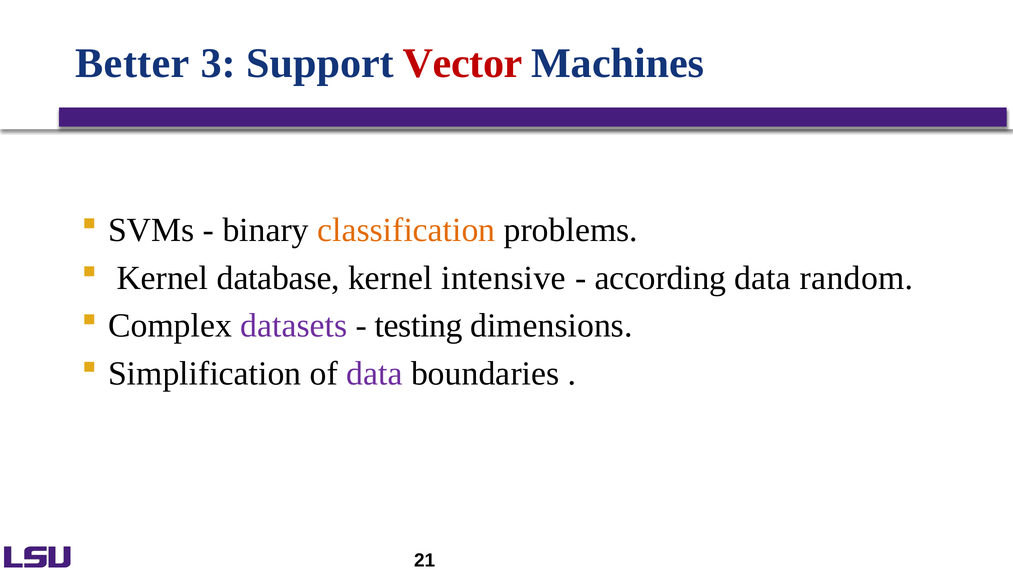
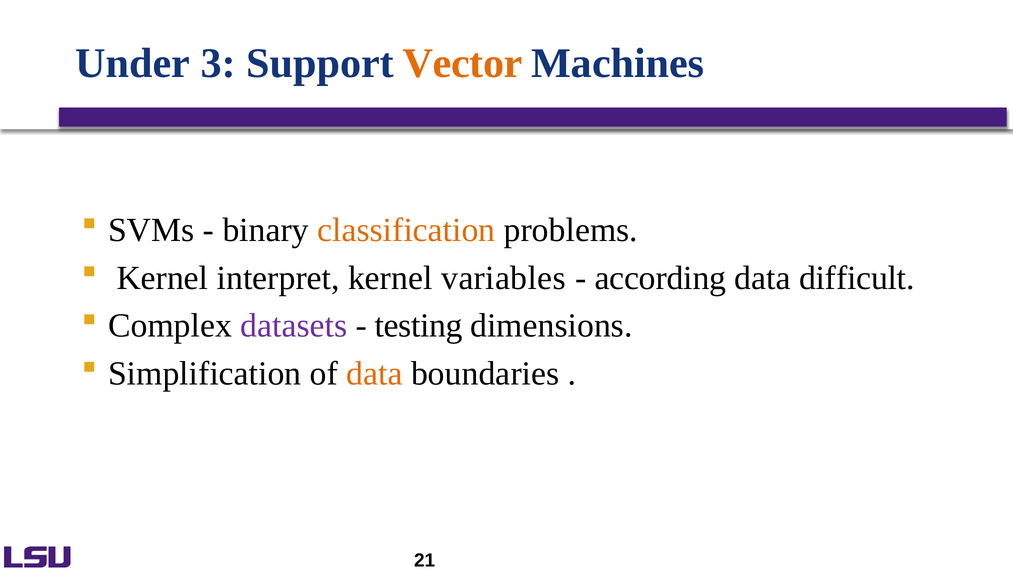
Better: Better -> Under (133, 63)
Vector colour: red -> orange (463, 63)
database: database -> interpret (278, 278)
intensive: intensive -> variables (504, 278)
random: random -> difficult (857, 278)
data colour: purple -> orange (374, 374)
